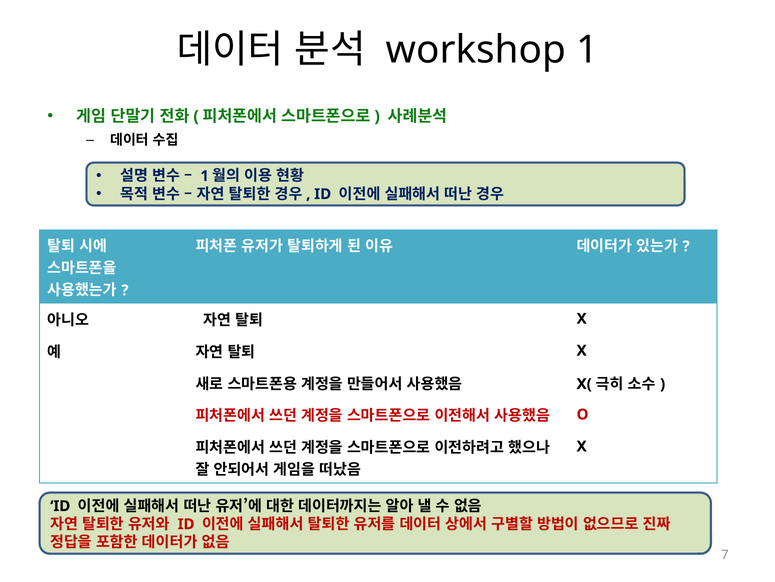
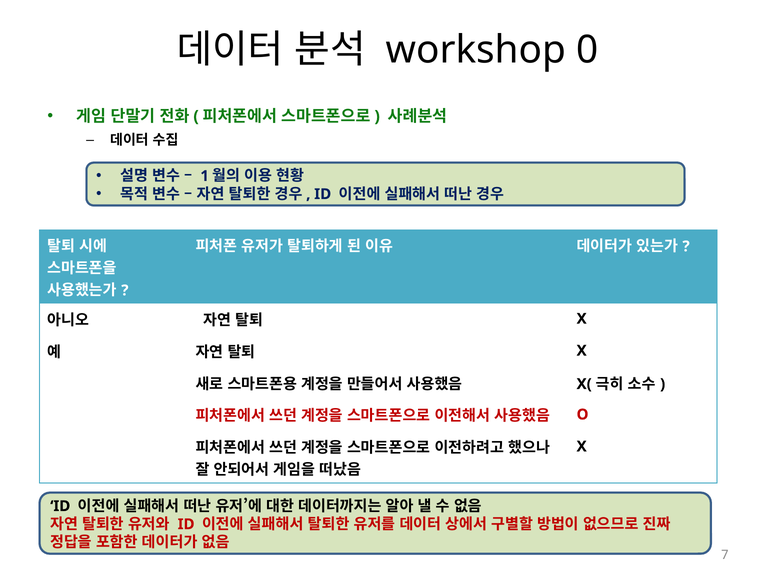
workshop 1: 1 -> 0 (587, 50)
